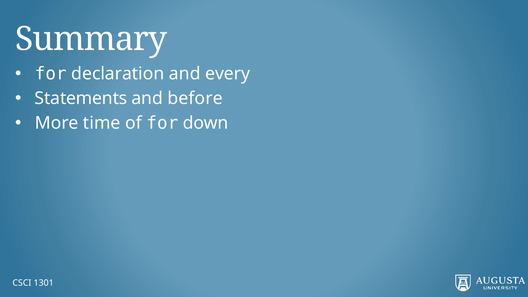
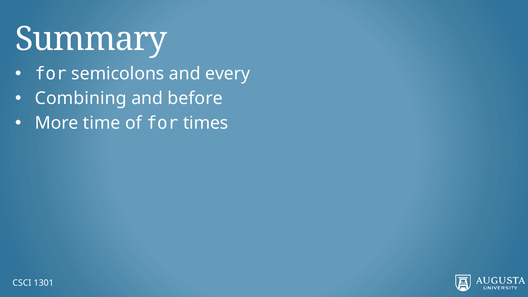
declaration: declaration -> semicolons (118, 74)
Statements: Statements -> Combining (81, 99)
down: down -> times (206, 123)
